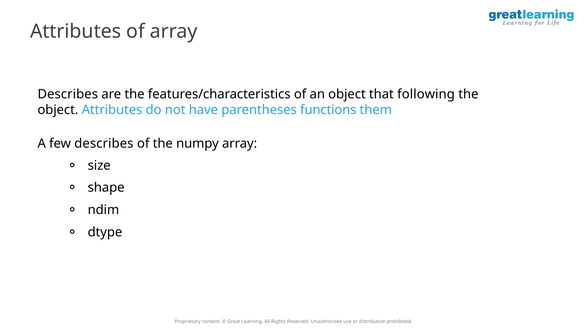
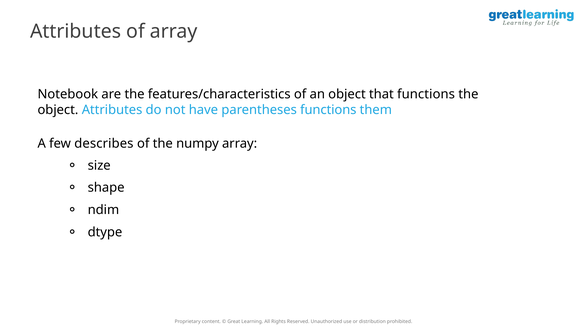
Describes: Describes -> Notebook (68, 94)
that following: following -> functions (426, 94)
